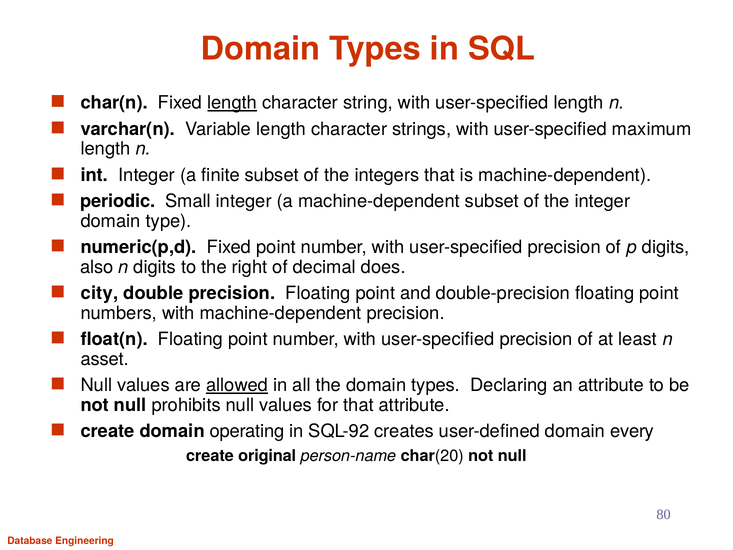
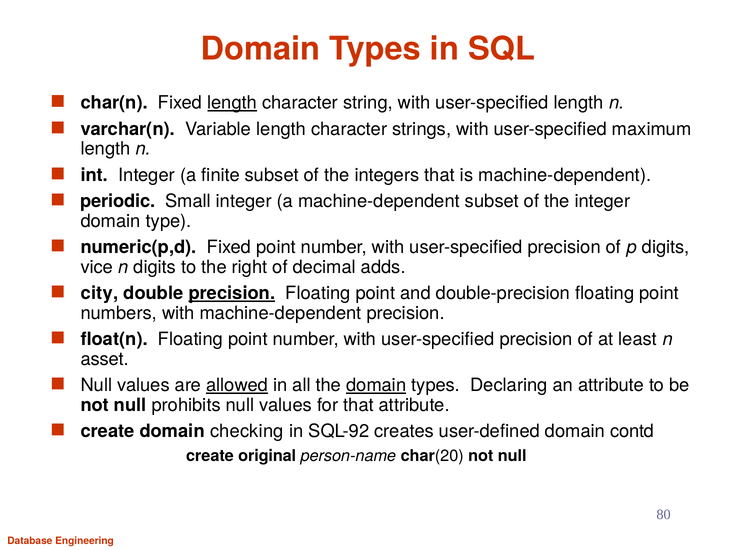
also: also -> vice (97, 267)
does: does -> adds (383, 267)
precision underline: none -> present (232, 293)
domain underline: none -> present (376, 385)
operating: operating -> checking (247, 431)
every: every -> contd (632, 431)
